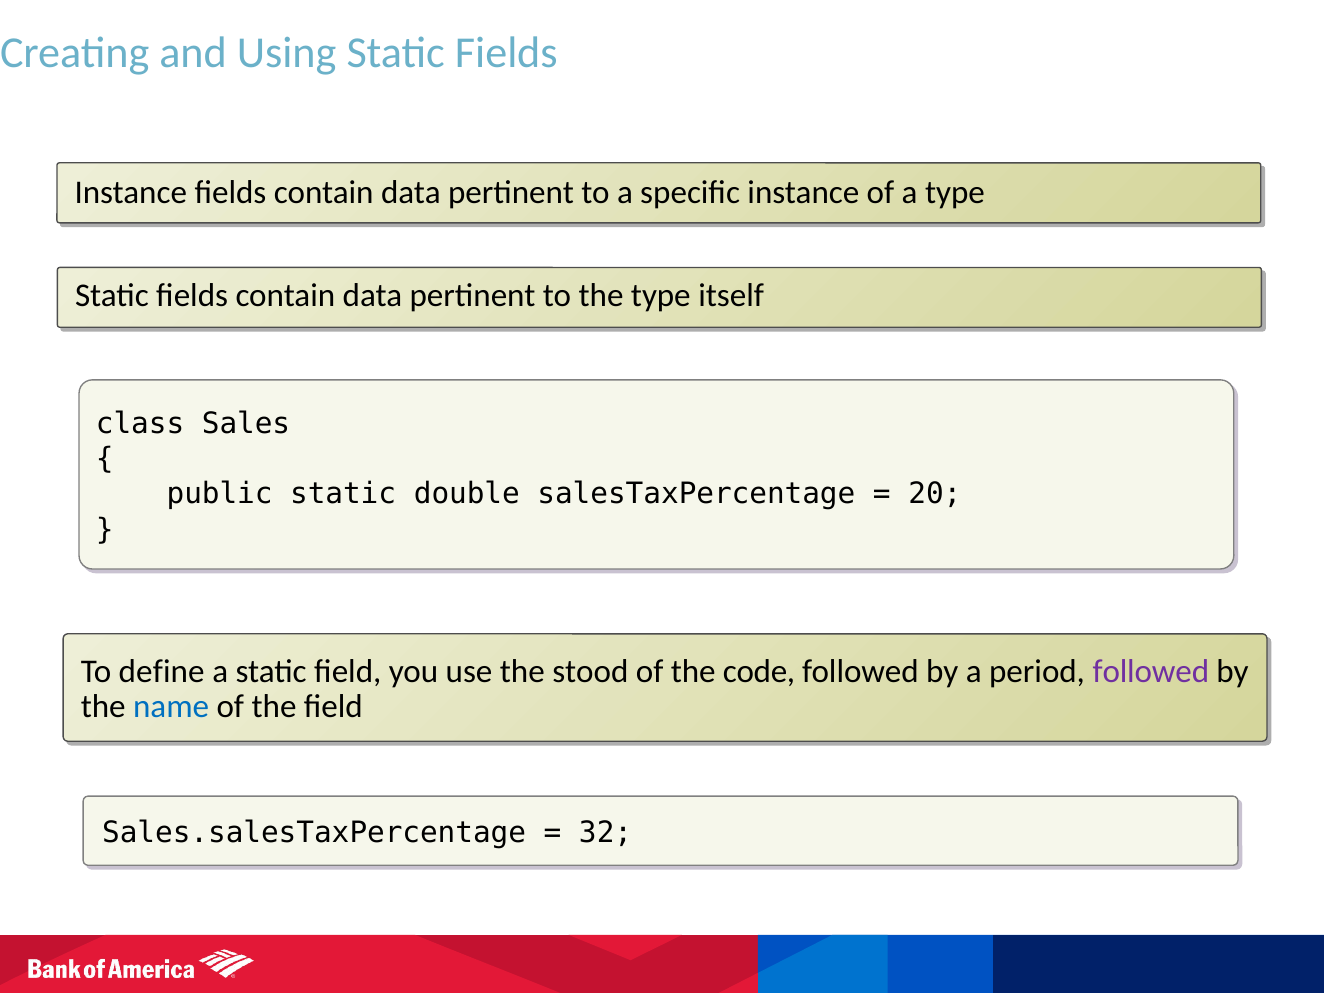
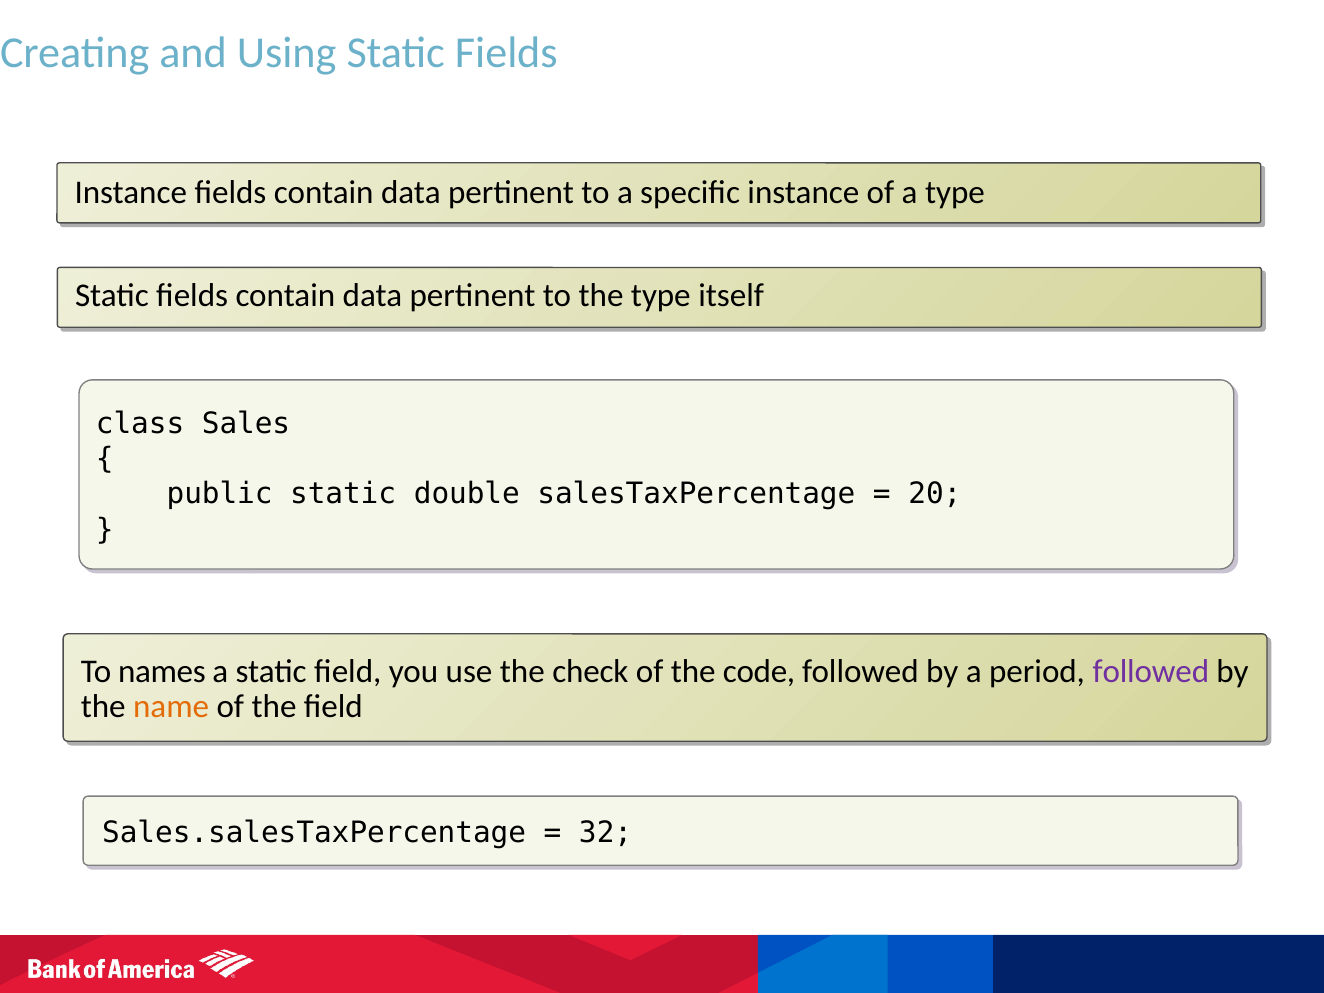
define: define -> names (162, 671)
stood: stood -> check (590, 671)
name colour: blue -> orange (171, 707)
